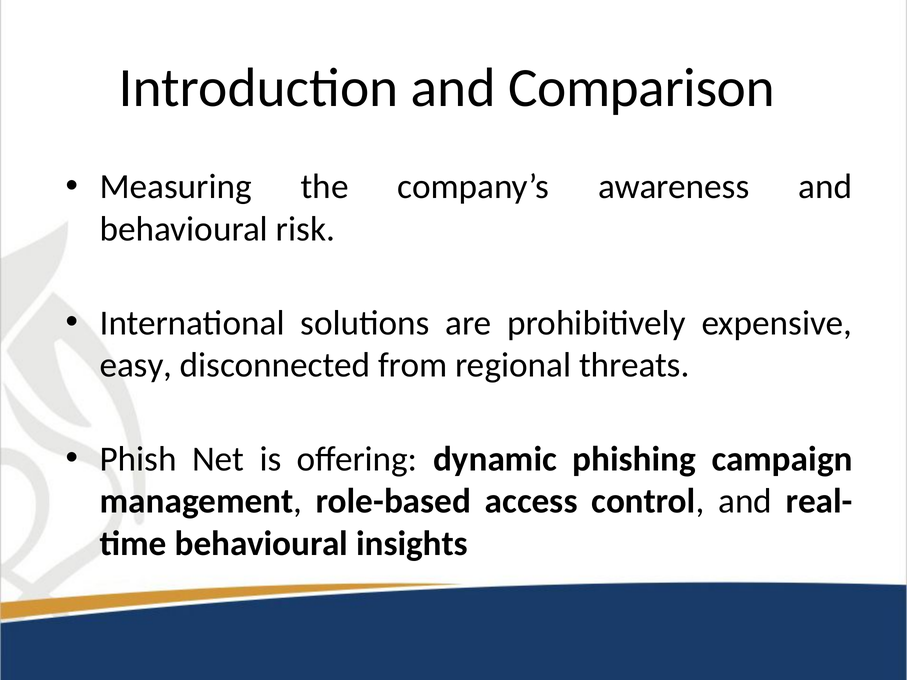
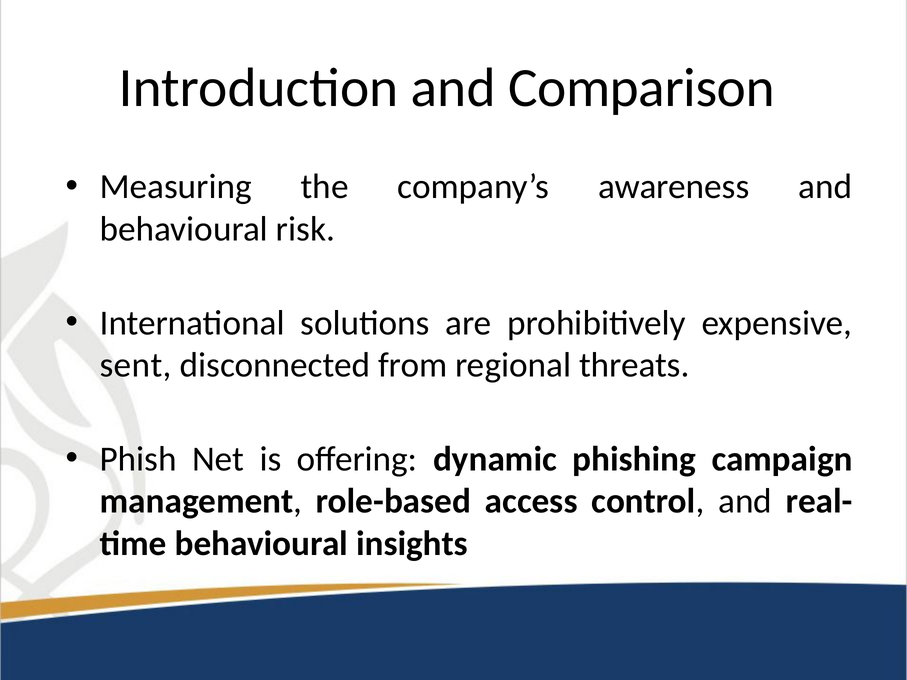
easy: easy -> sent (136, 365)
